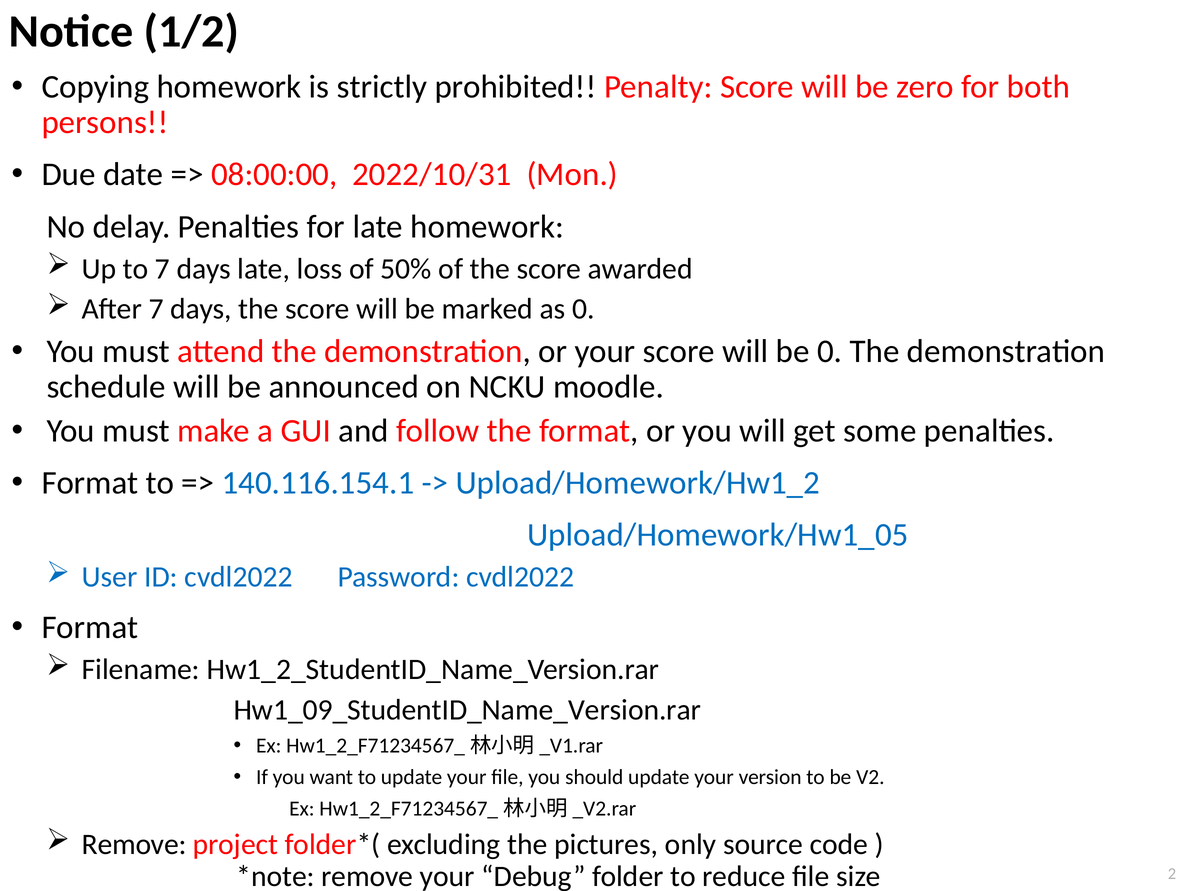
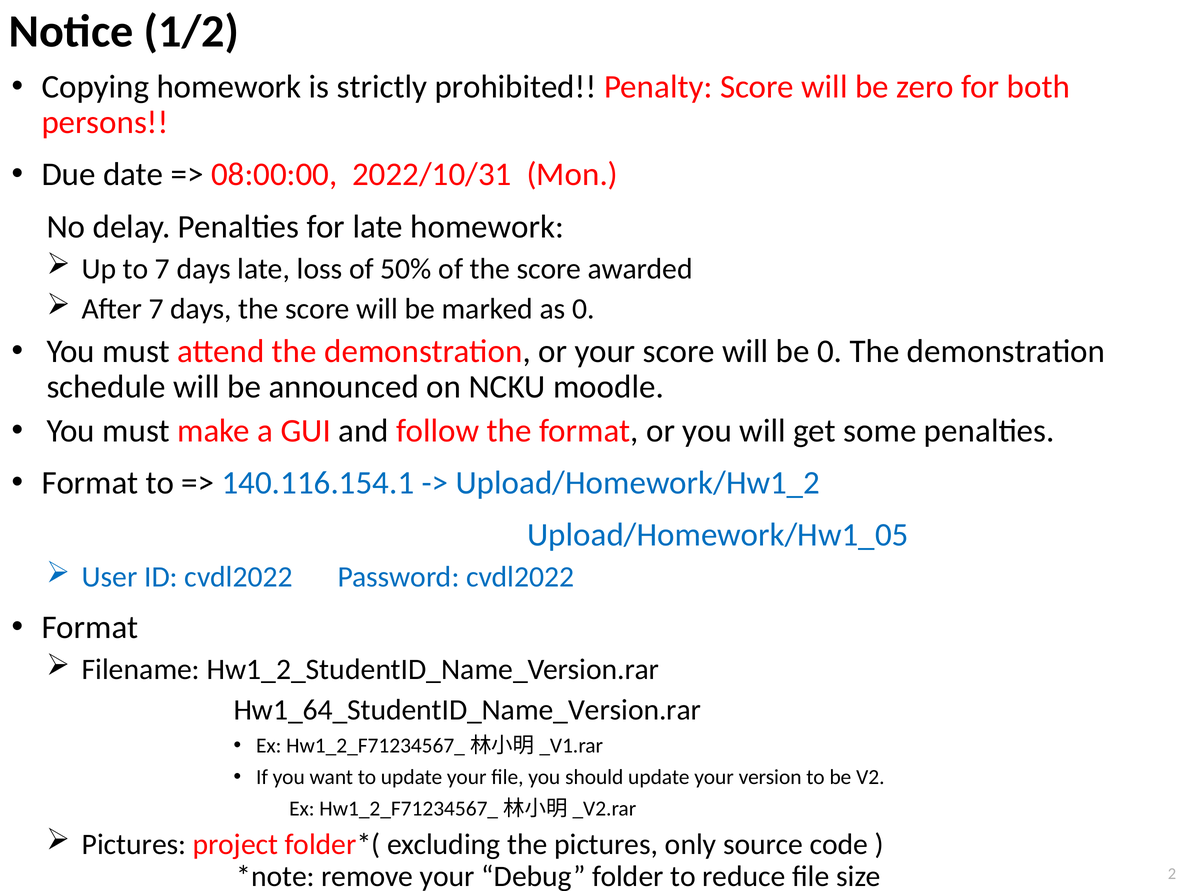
Hw1_09_StudentID_Name_Version.rar: Hw1_09_StudentID_Name_Version.rar -> Hw1_64_StudentID_Name_Version.rar (467, 710)
Remove: Remove -> Pictures (134, 844)
